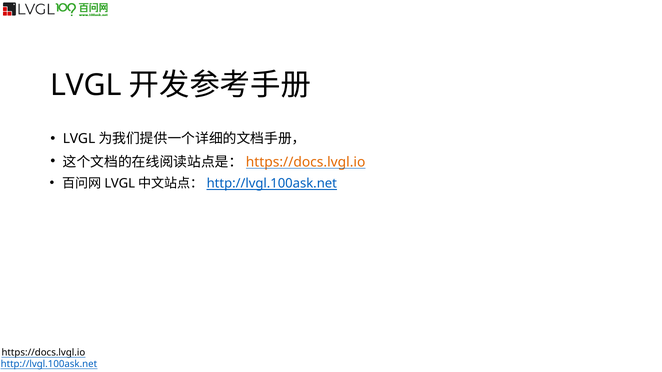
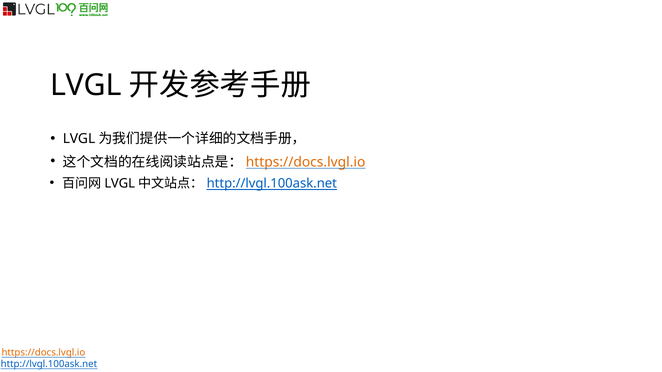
https://docs.lvgl.io colour: black -> orange (43, 353)
